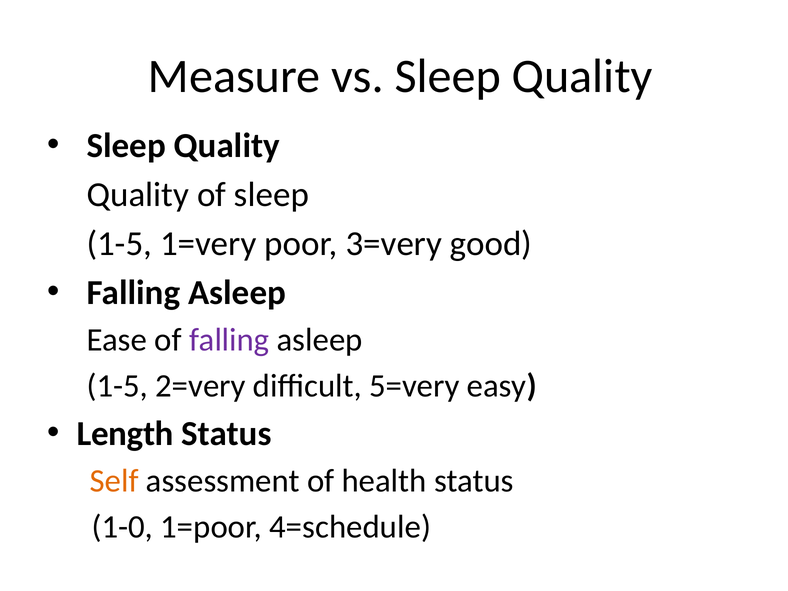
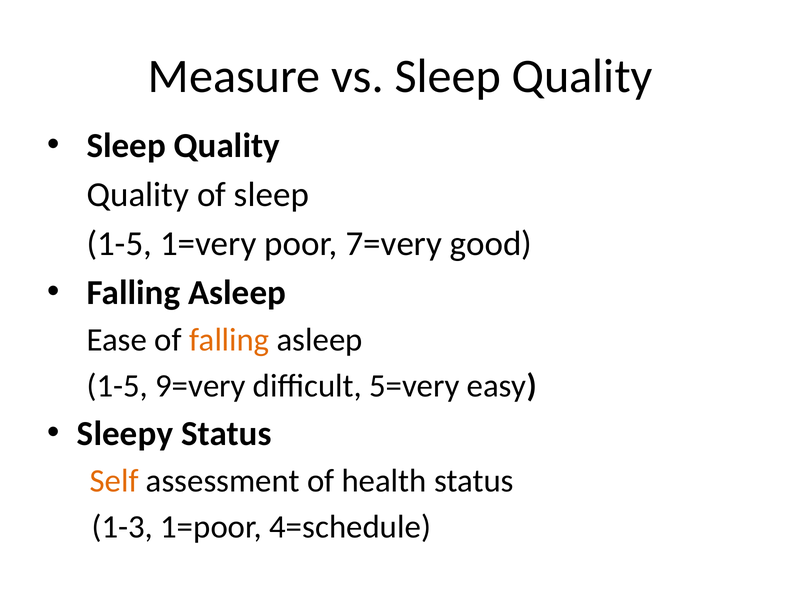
3=very: 3=very -> 7=very (394, 244)
falling colour: purple -> orange (229, 340)
2=very: 2=very -> 9=very (200, 386)
Length: Length -> Sleepy (125, 434)
1-0: 1-0 -> 1-3 (122, 527)
